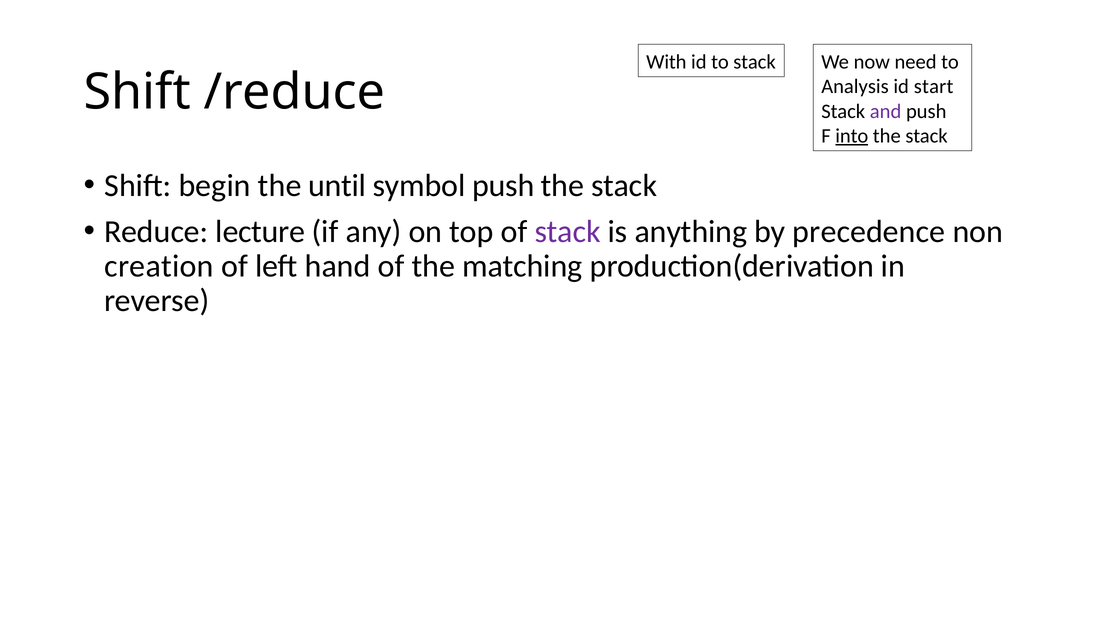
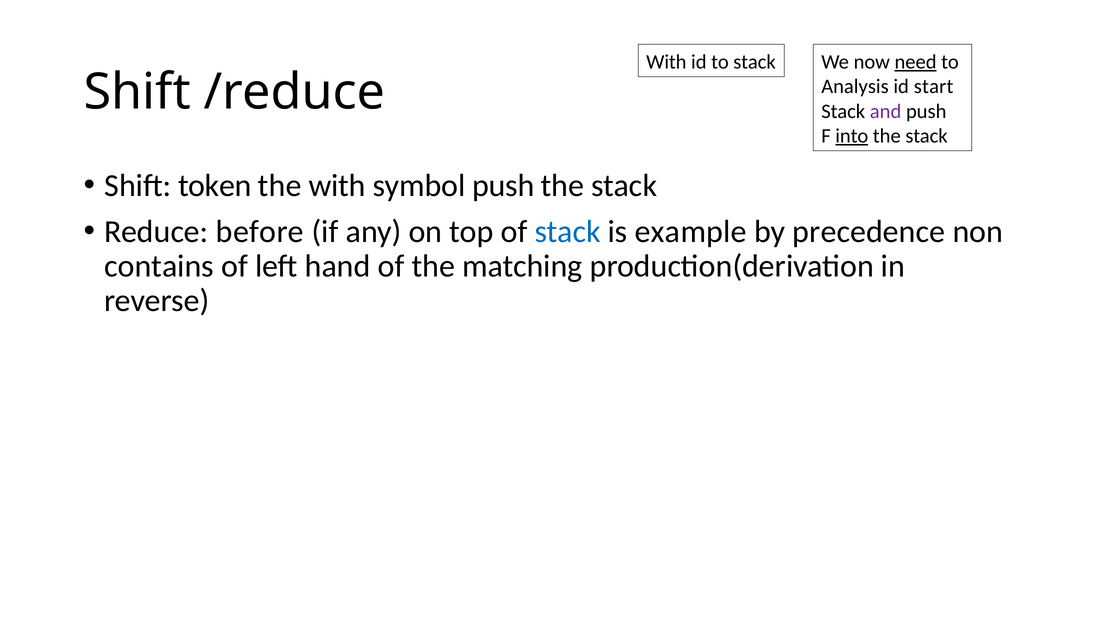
need underline: none -> present (916, 62)
begin: begin -> token (215, 186)
the until: until -> with (337, 186)
lecture: lecture -> before (260, 232)
stack colour: purple -> blue (568, 232)
anything: anything -> example (691, 232)
creation: creation -> contains (159, 266)
